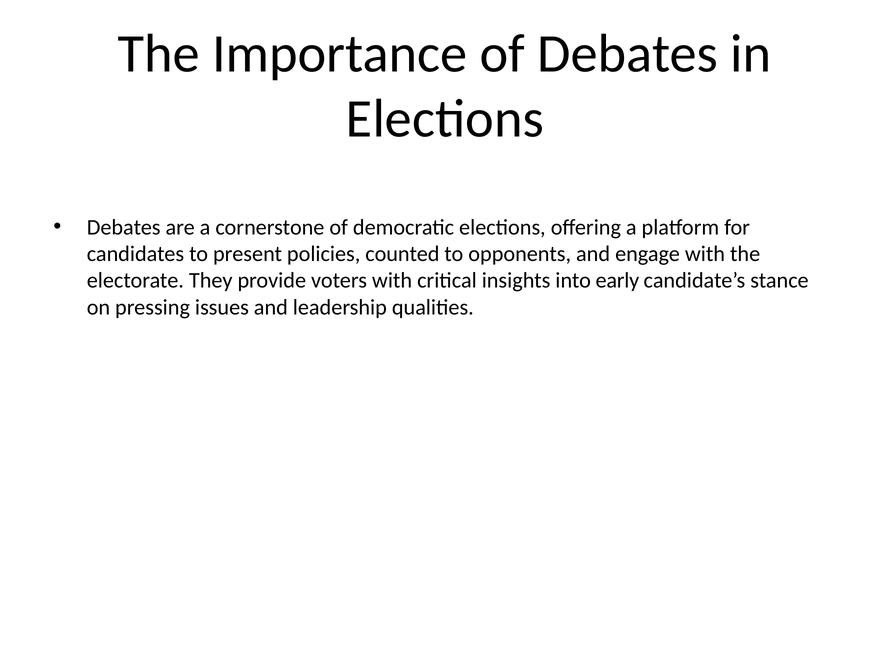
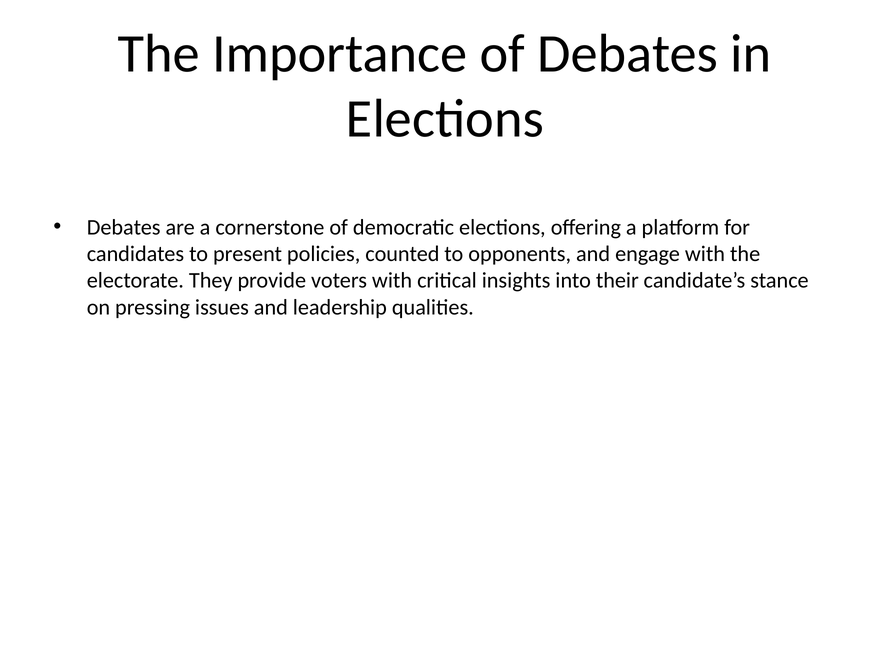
early: early -> their (617, 280)
